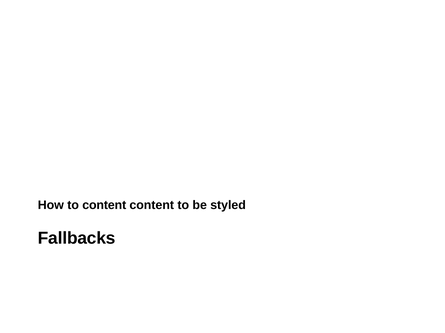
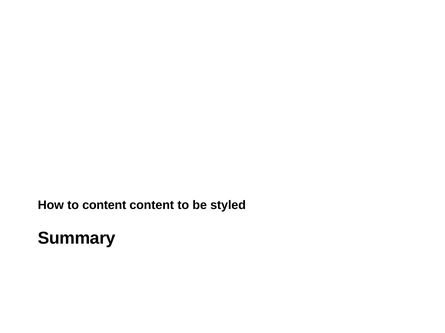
Fallbacks: Fallbacks -> Summary (77, 239)
